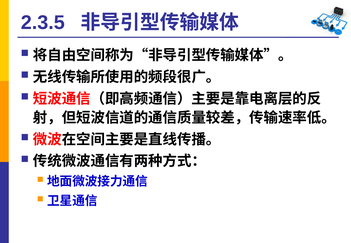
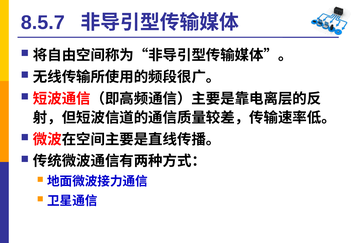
2.3.5: 2.3.5 -> 8.5.7 (43, 23)
